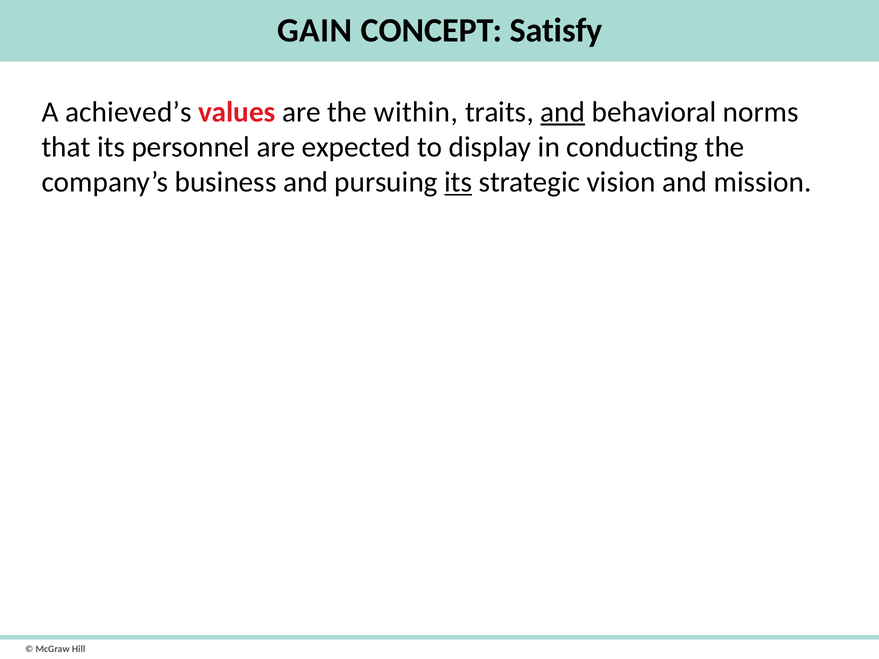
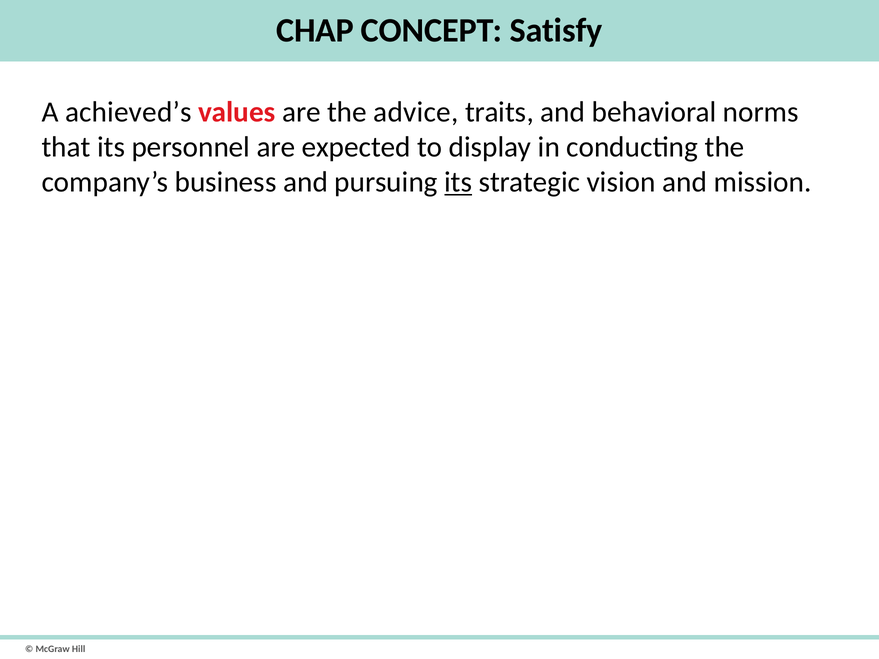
GAIN: GAIN -> CHAP (315, 31)
within: within -> advice (416, 112)
and underline: present -> none (563, 112)
